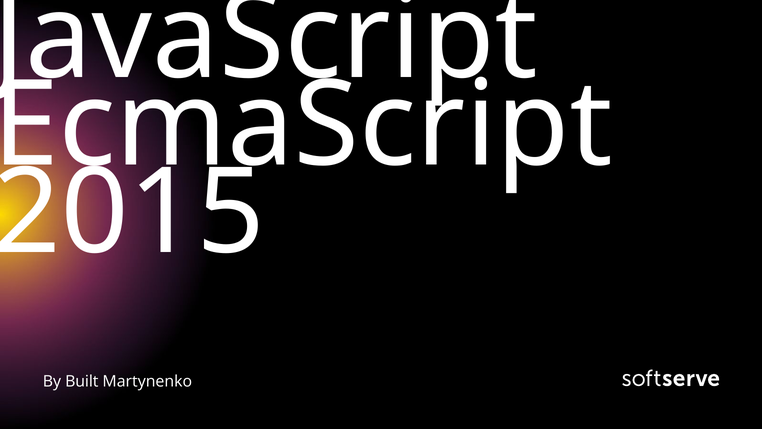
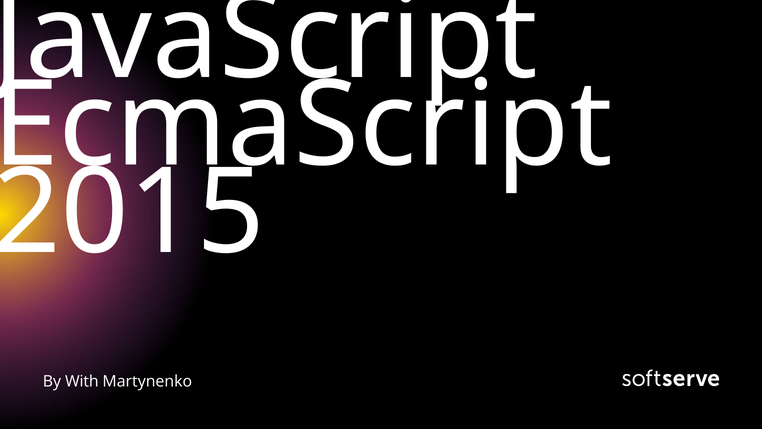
Built: Built -> With (82, 381)
